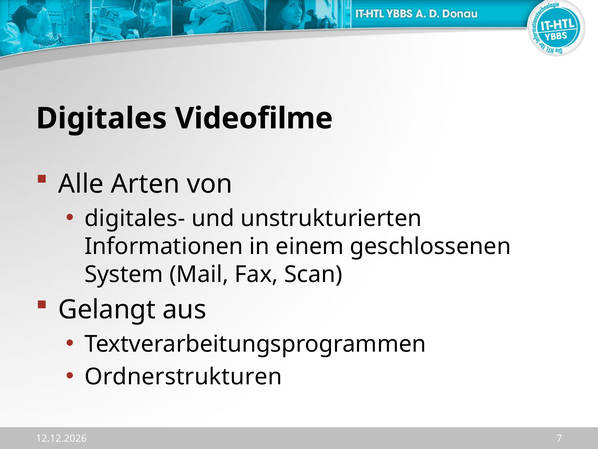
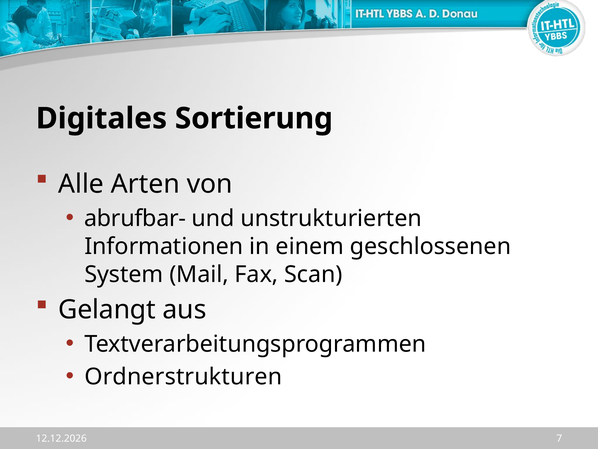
Videofilme: Videofilme -> Sortierung (254, 118)
digitales-: digitales- -> abrufbar- (135, 218)
